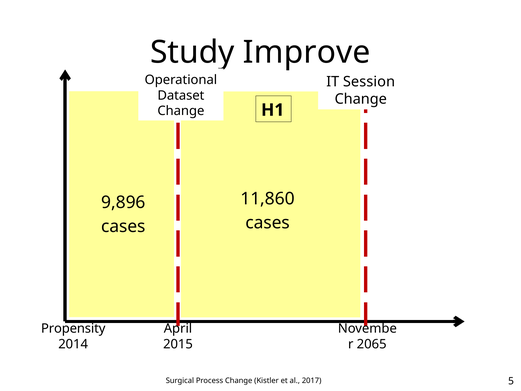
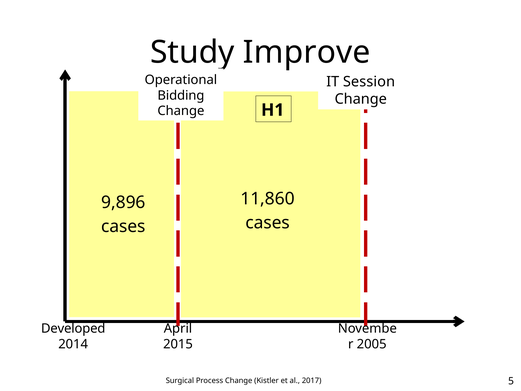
Dataset: Dataset -> Bidding (181, 95)
Propensity: Propensity -> Developed (73, 328)
2065: 2065 -> 2005 (372, 344)
